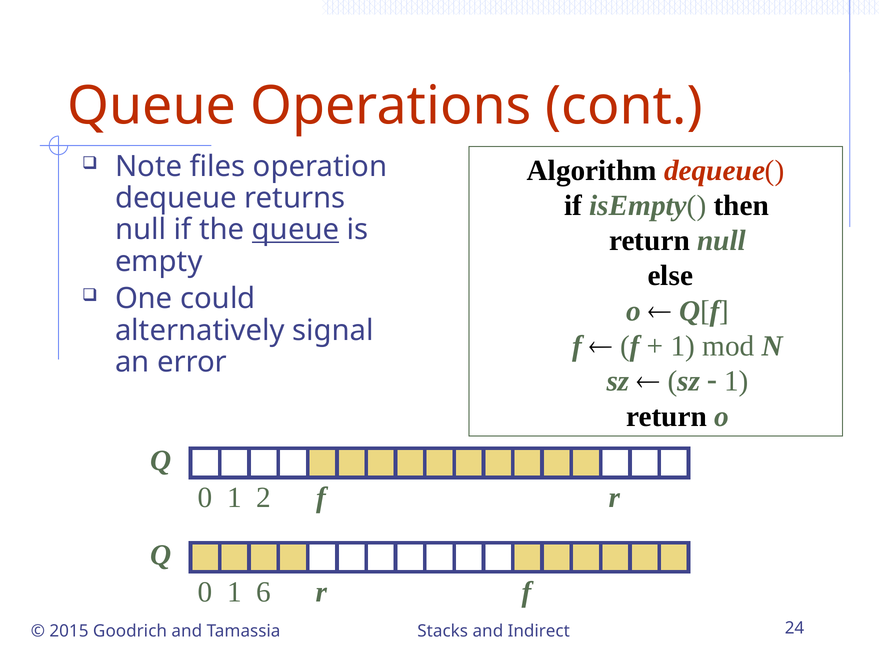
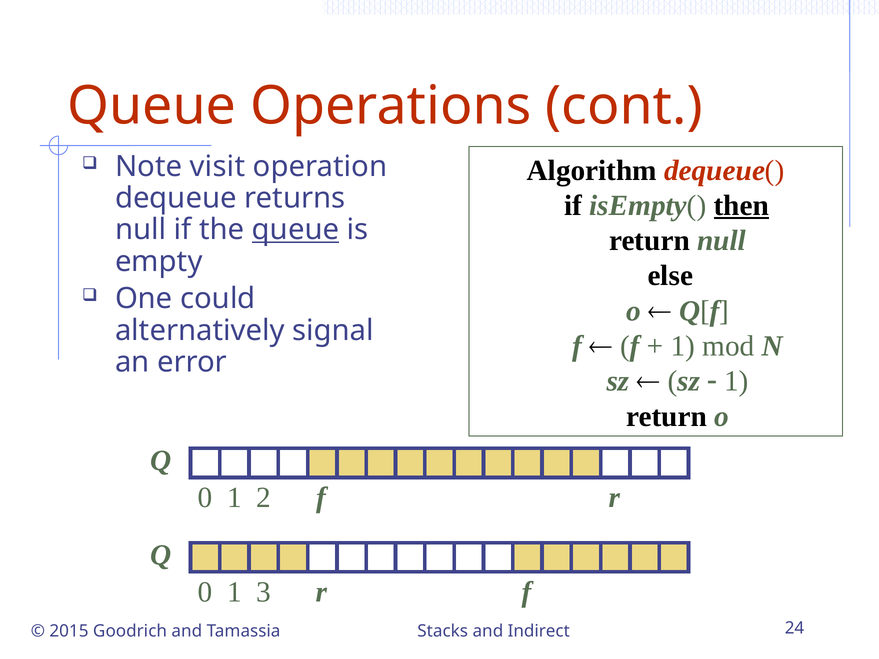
files: files -> visit (217, 167)
then underline: none -> present (741, 206)
6: 6 -> 3 (264, 592)
